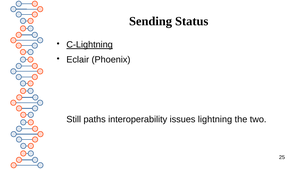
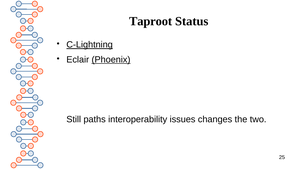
Sending: Sending -> Taproot (151, 21)
Phoenix underline: none -> present (111, 60)
lightning: lightning -> changes (215, 119)
